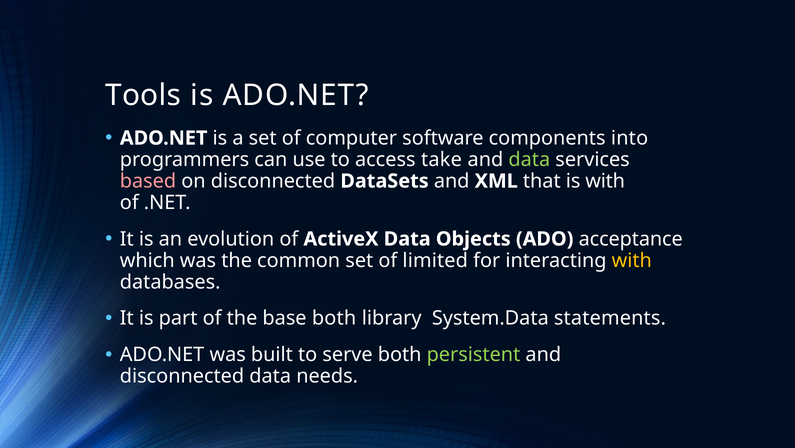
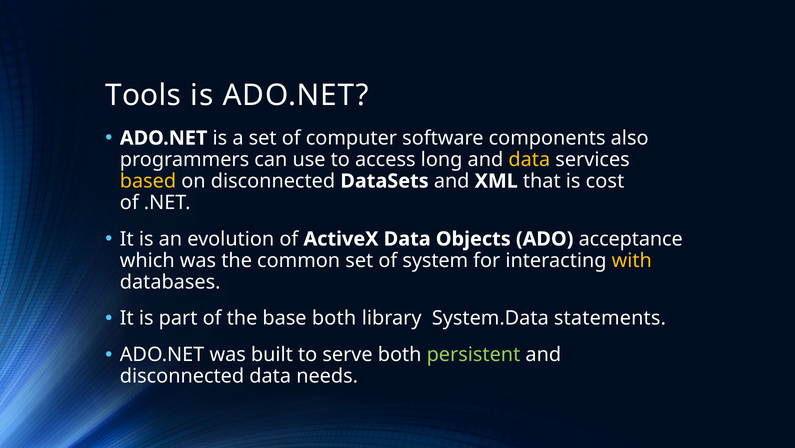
into: into -> also (630, 138)
take: take -> long (442, 159)
data colour: light green -> yellow (529, 159)
based colour: pink -> yellow (148, 181)
is with: with -> cost (605, 181)
limited: limited -> system (435, 260)
